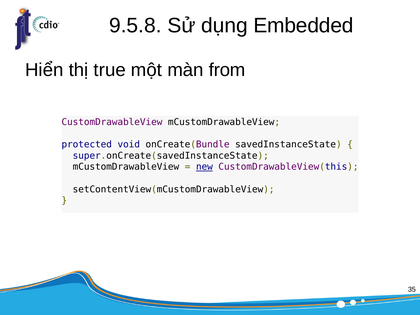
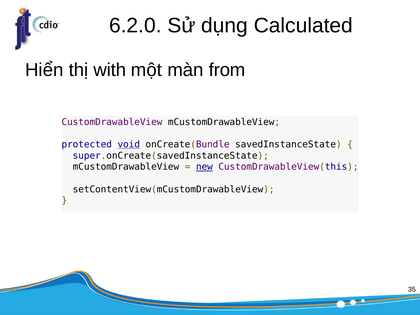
9.5.8: 9.5.8 -> 6.2.0 (135, 26)
Embedded: Embedded -> Calculated (303, 26)
true: true -> with (110, 70)
void underline: none -> present (129, 145)
